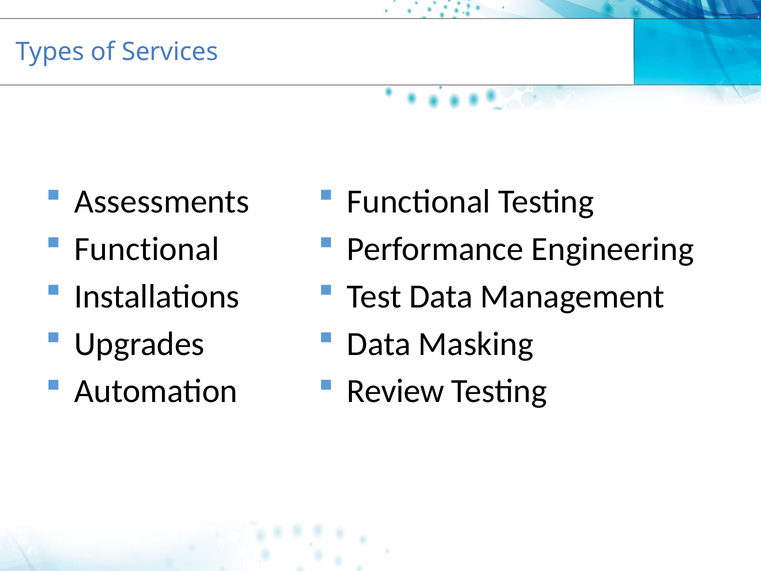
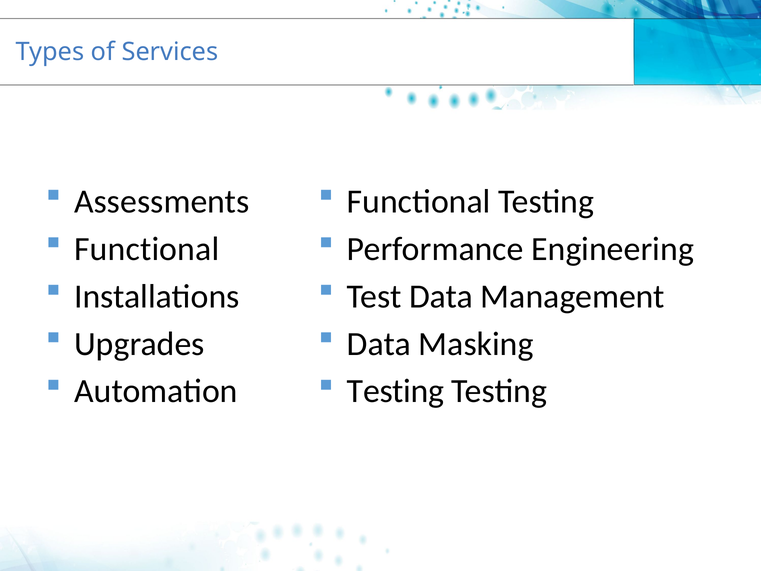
Review: Review -> Testing (395, 391)
